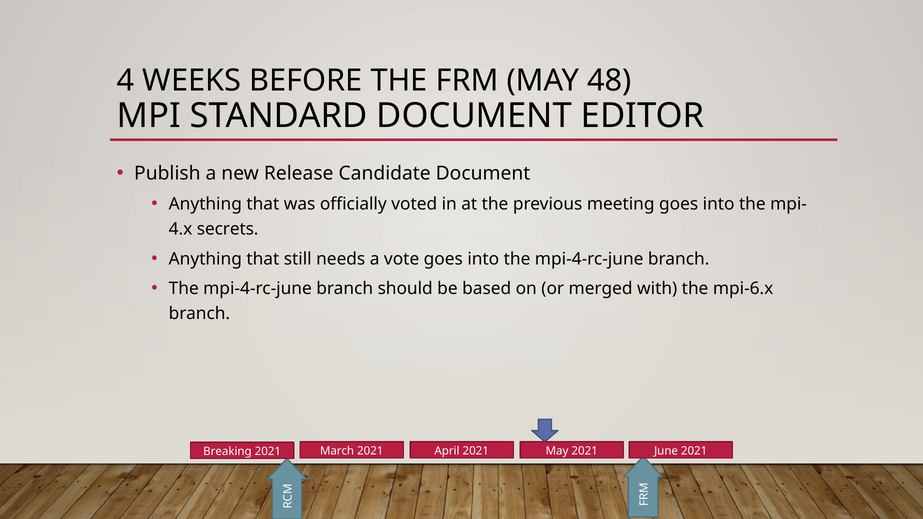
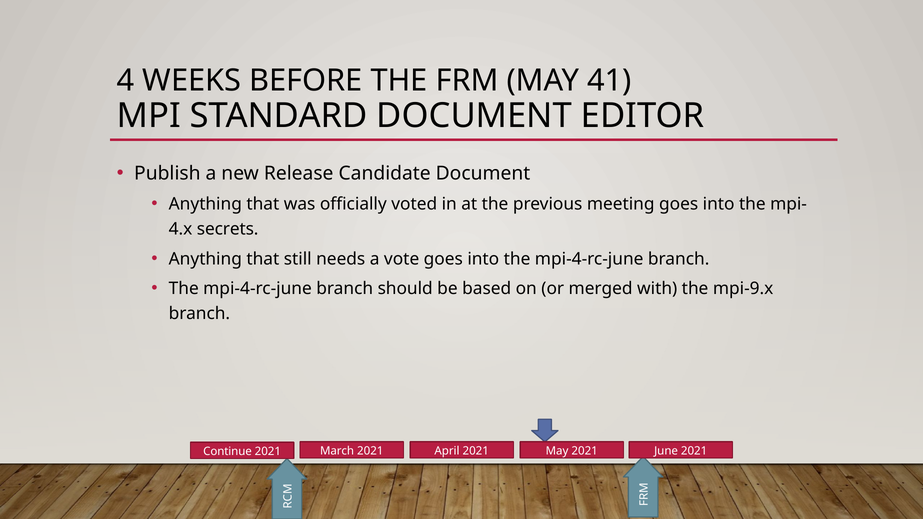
48: 48 -> 41 (609, 81)
mpi-6.x: mpi-6.x -> mpi-9.x (743, 289)
Breaking: Breaking -> Continue (227, 451)
